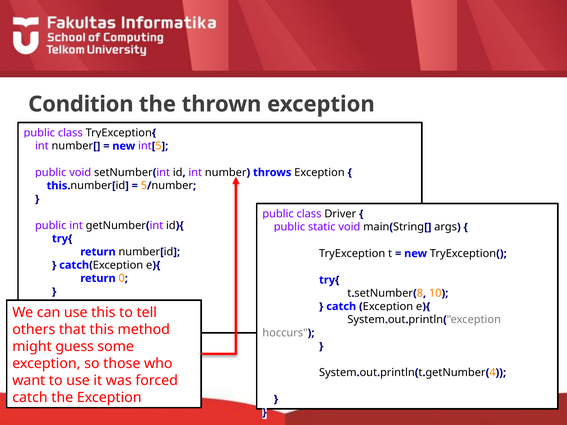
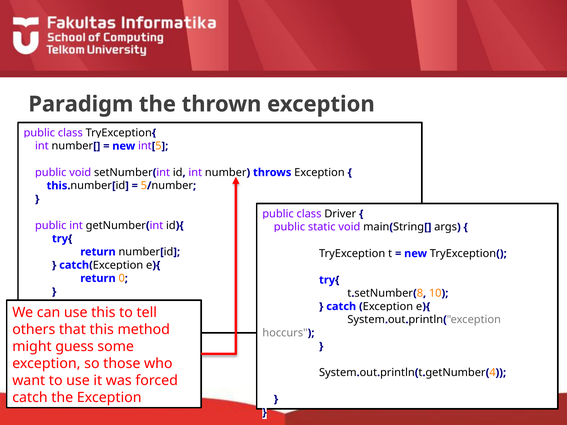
Condition: Condition -> Paradigm (81, 104)
